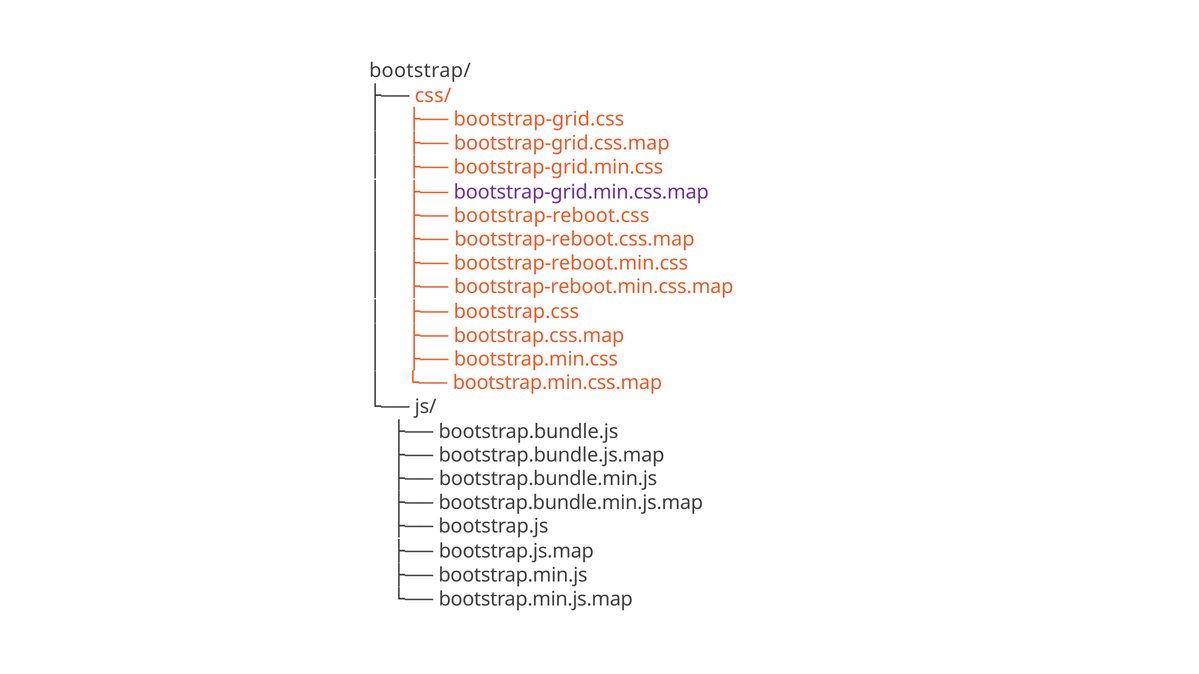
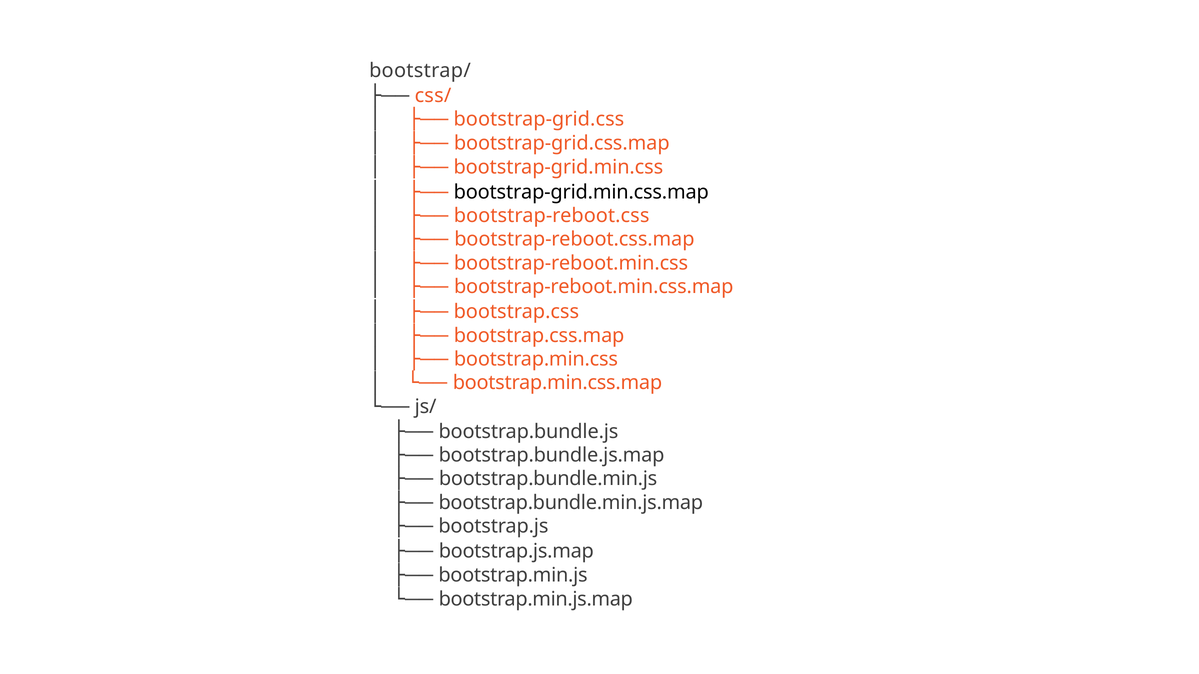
bootstrap-grid.min.css.map colour: purple -> black (581, 192)
